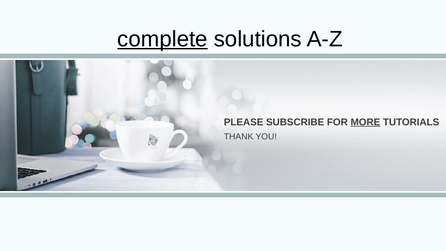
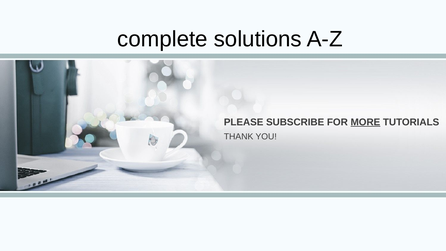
complete underline: present -> none (162, 39)
